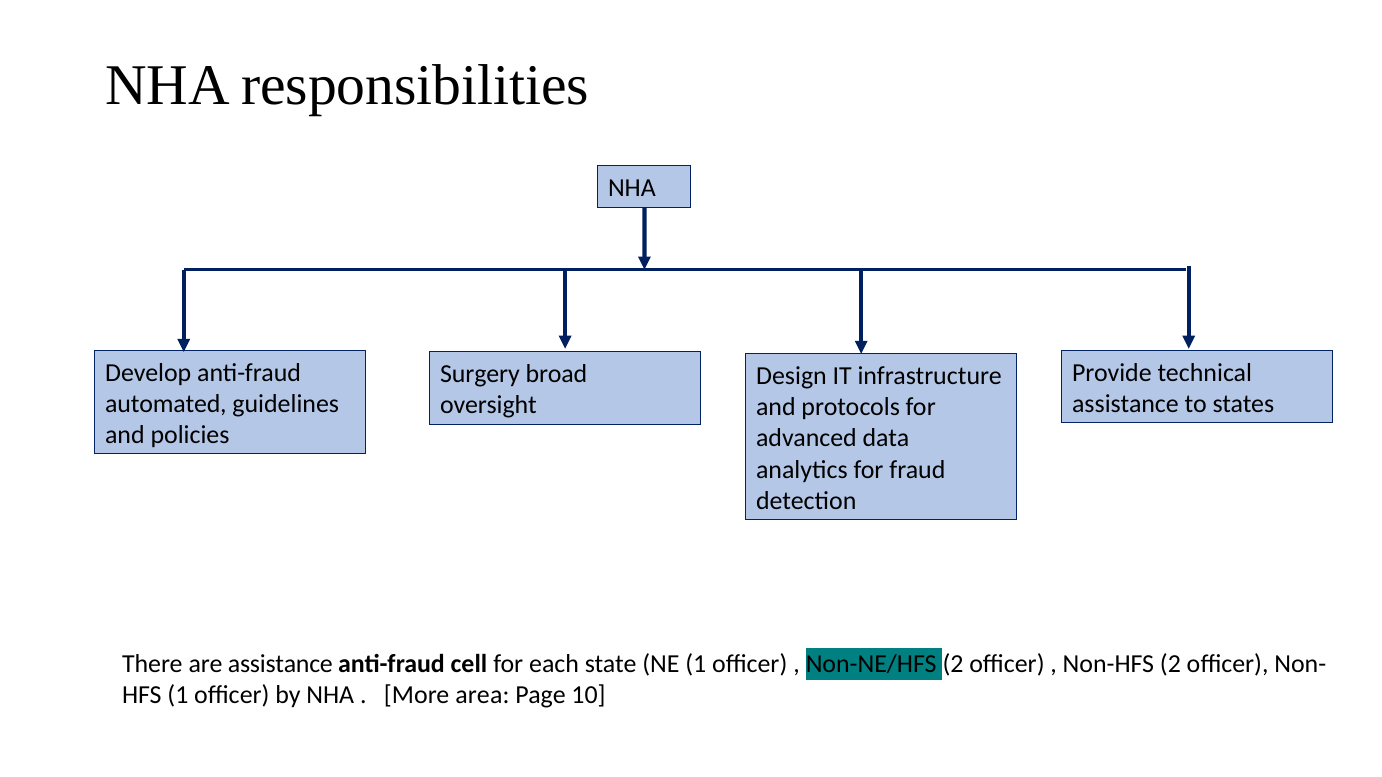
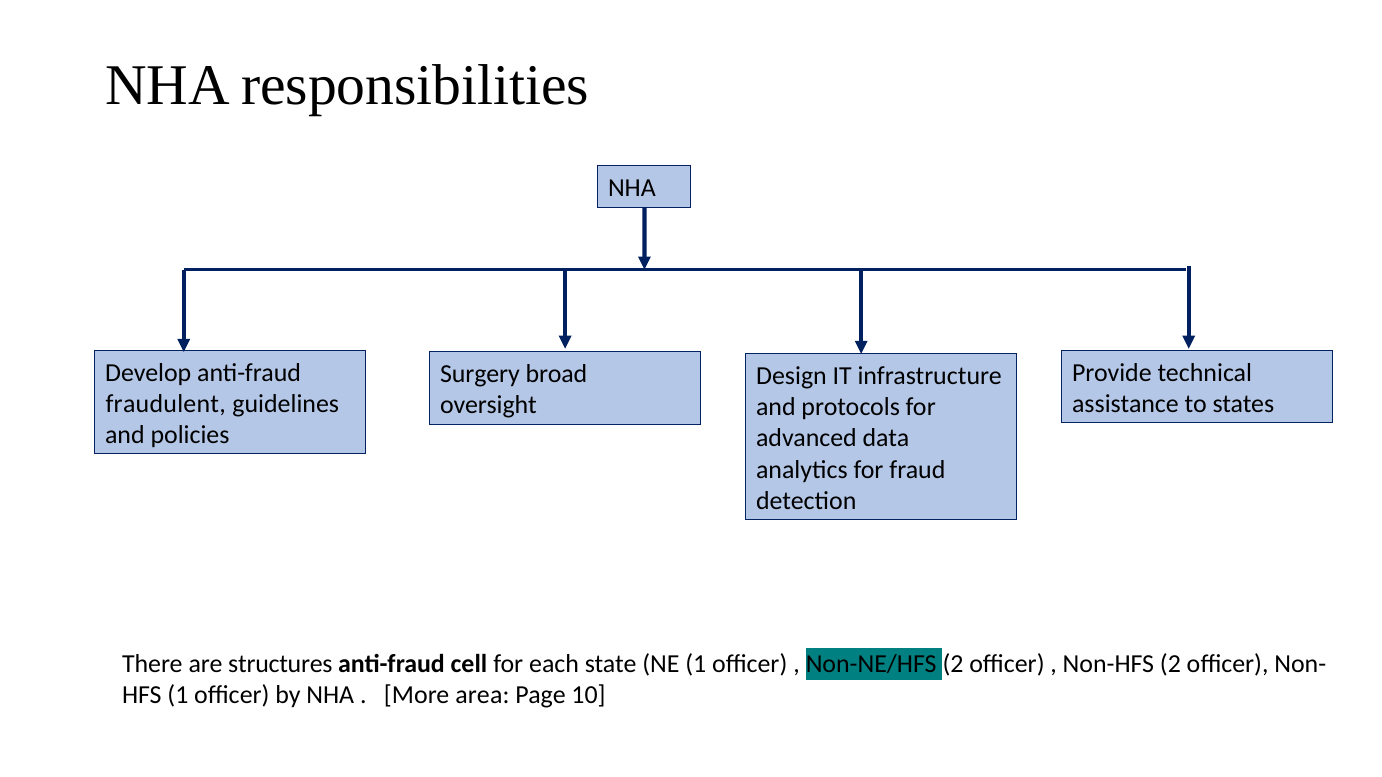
automated: automated -> fraudulent (166, 404)
are assistance: assistance -> structures (280, 664)
